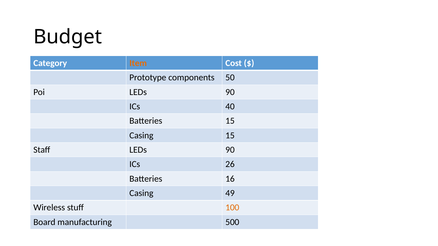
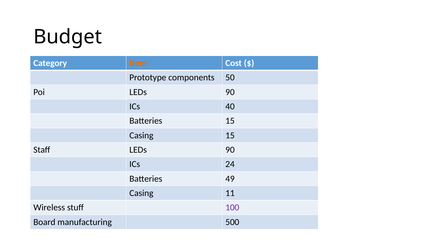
26: 26 -> 24 (230, 165)
16: 16 -> 49 (230, 179)
49: 49 -> 11 (230, 193)
100 colour: orange -> purple (232, 208)
